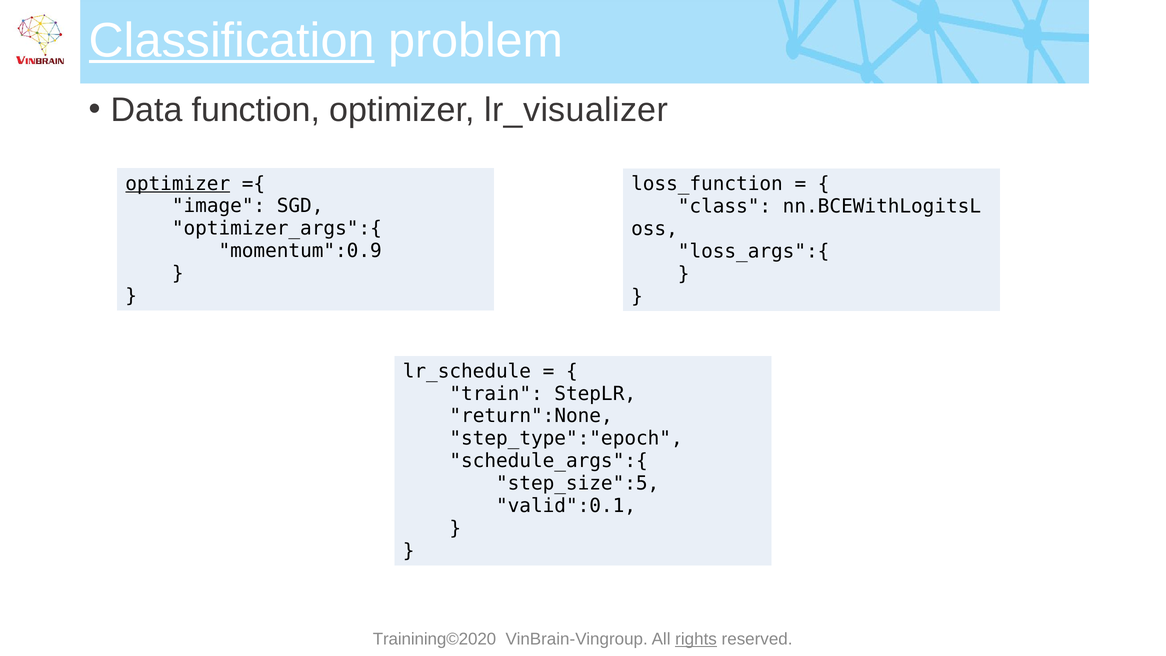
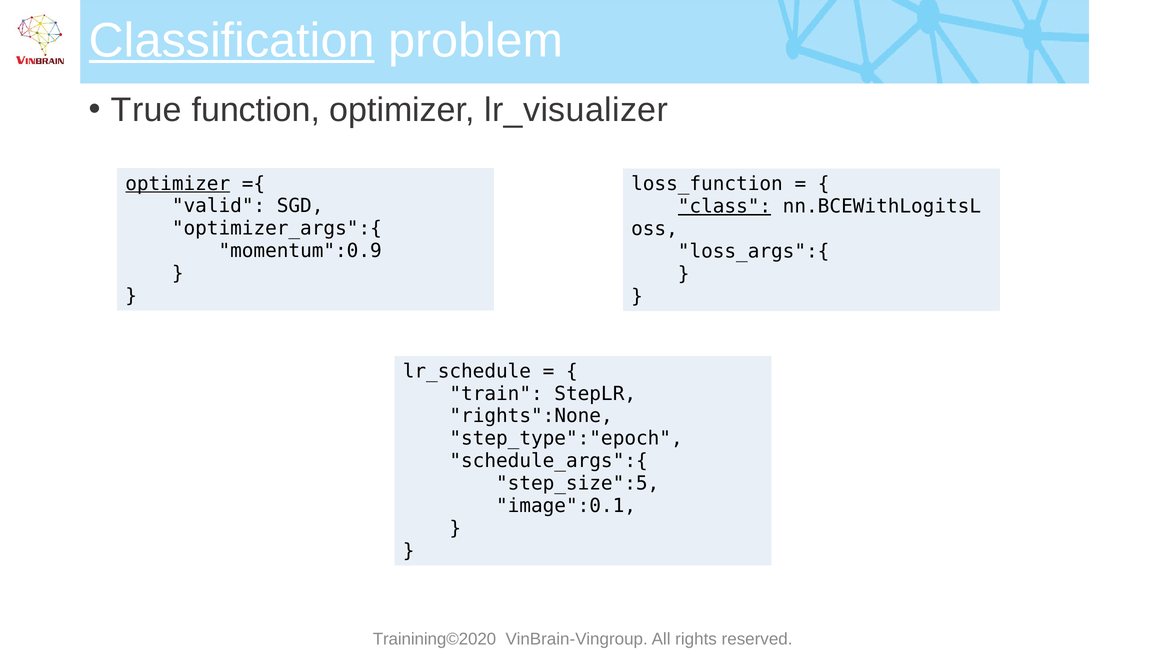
Data: Data -> True (146, 110)
image: image -> valid (219, 206)
class underline: none -> present (724, 206)
return":None: return":None -> rights":None (531, 416)
valid":0.1: valid":0.1 -> image":0.1 (566, 506)
rights underline: present -> none (696, 639)
